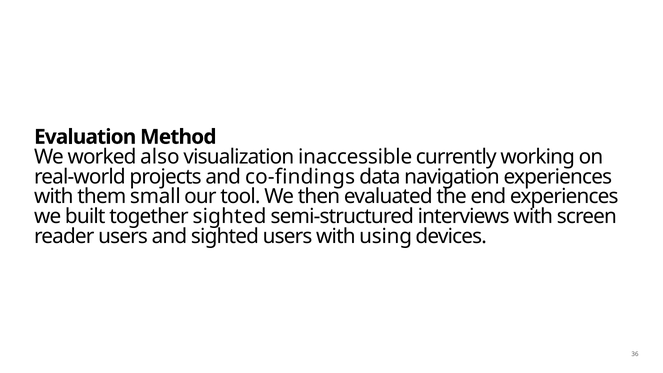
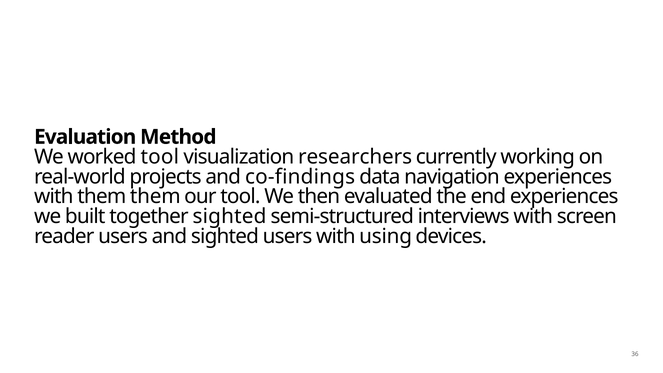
worked also: also -> tool (160, 157)
inaccessible: inaccessible -> researchers (355, 157)
them small: small -> them (155, 197)
